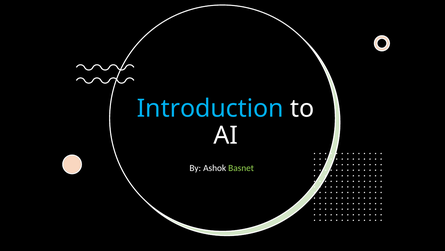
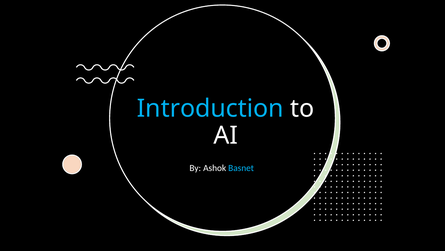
Basnet colour: light green -> light blue (241, 168)
